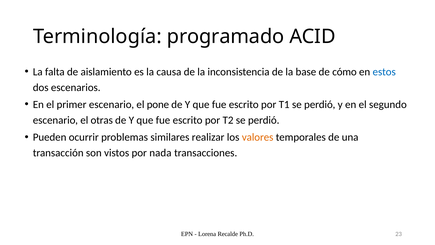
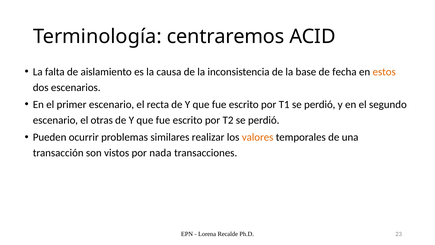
programado: programado -> centraremos (226, 37)
cómo: cómo -> fecha (344, 72)
estos colour: blue -> orange (384, 72)
pone: pone -> recta (158, 105)
